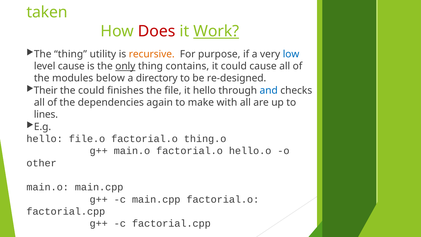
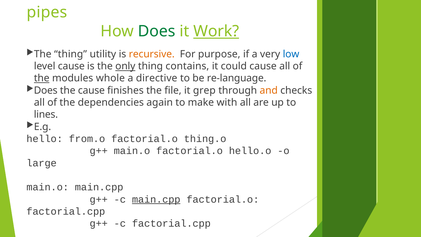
taken: taken -> pipes (47, 12)
Does colour: red -> green (157, 31)
the underline: none -> present (42, 78)
below: below -> whole (110, 78)
directory: directory -> directive (157, 78)
re-designed: re-designed -> re-language (237, 78)
Their: Their -> Does (46, 90)
the could: could -> cause (91, 90)
it hello: hello -> grep (204, 90)
and colour: blue -> orange (269, 90)
file.o: file.o -> from.o (87, 139)
other: other -> large (42, 163)
main.cpp underline: none -> present (156, 199)
